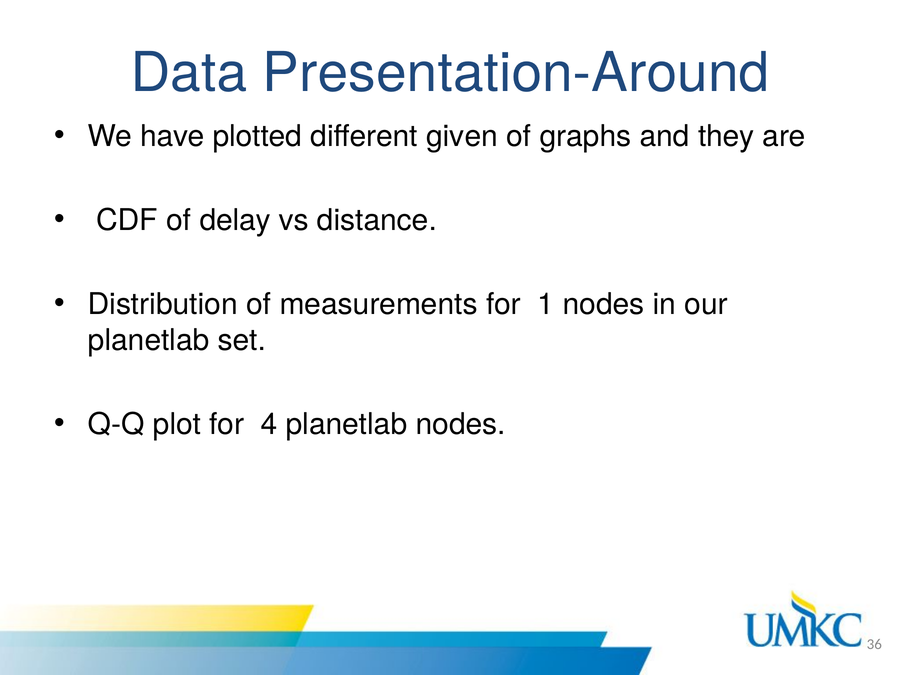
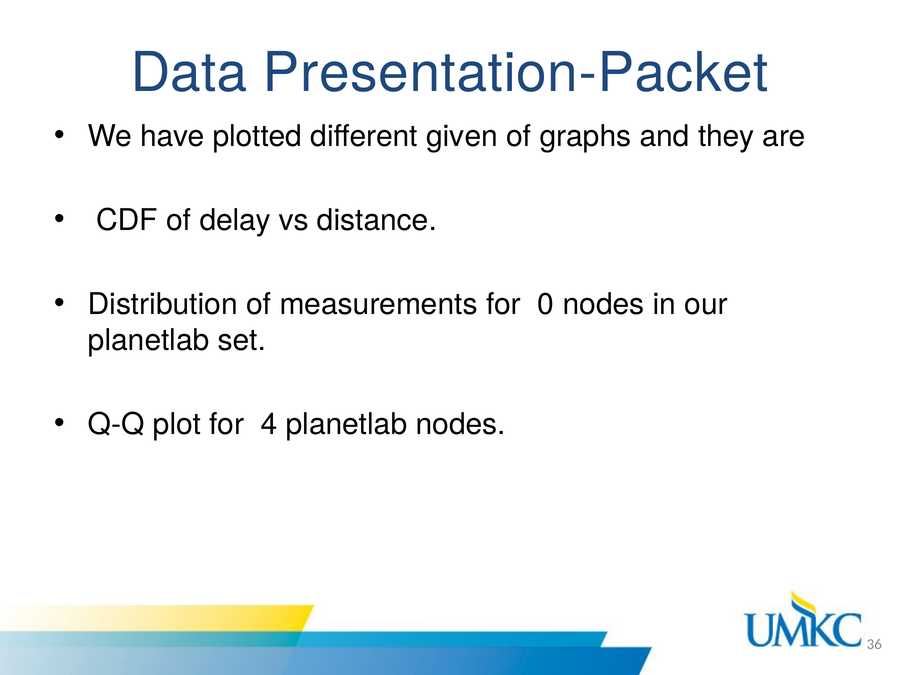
Presentation-Around: Presentation-Around -> Presentation-Packet (516, 73)
1: 1 -> 0 (546, 304)
